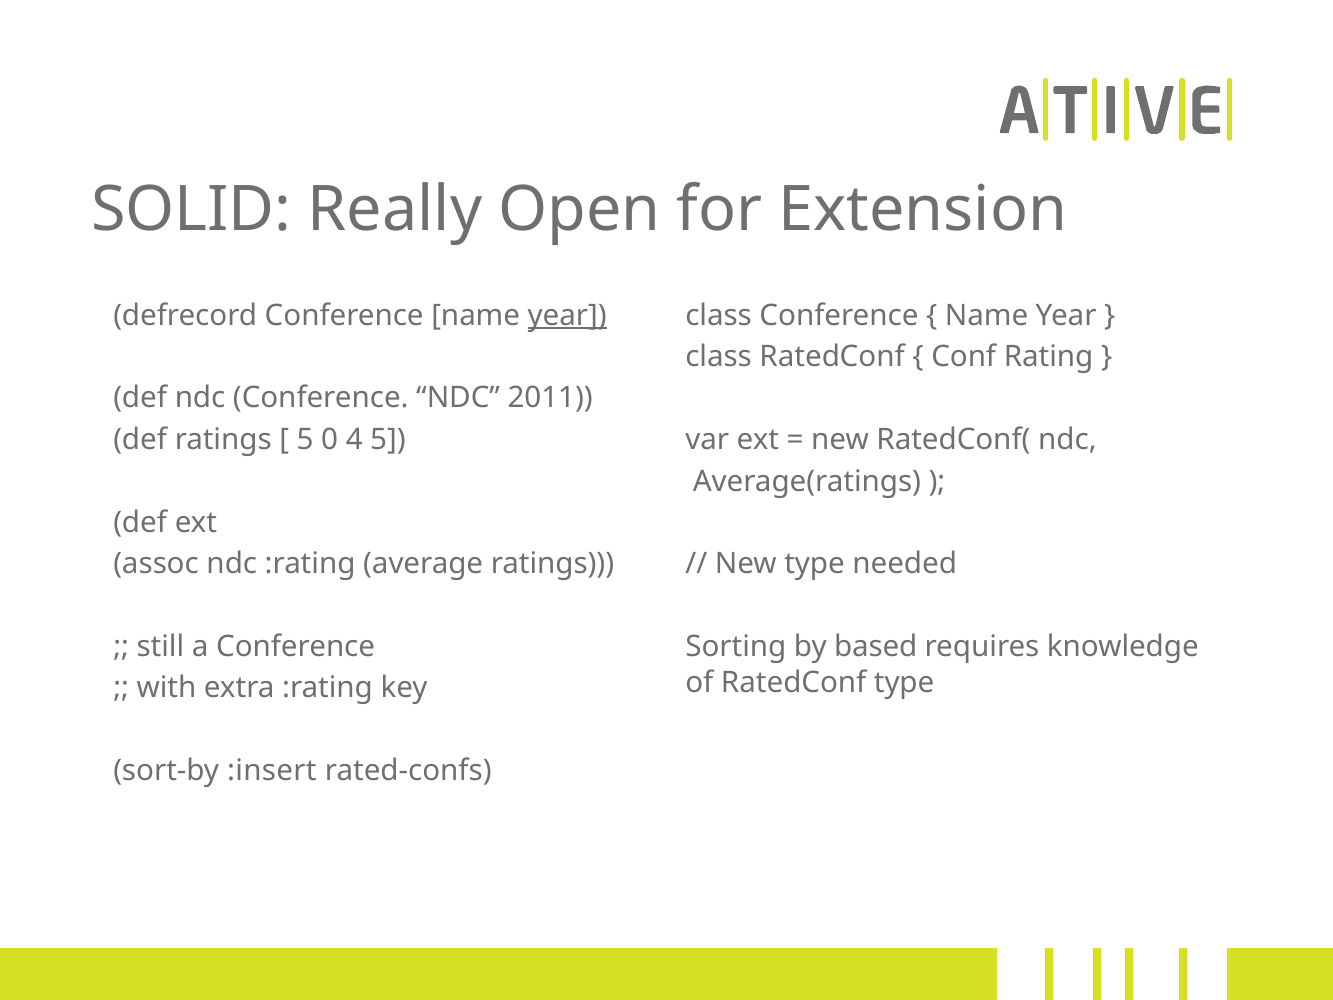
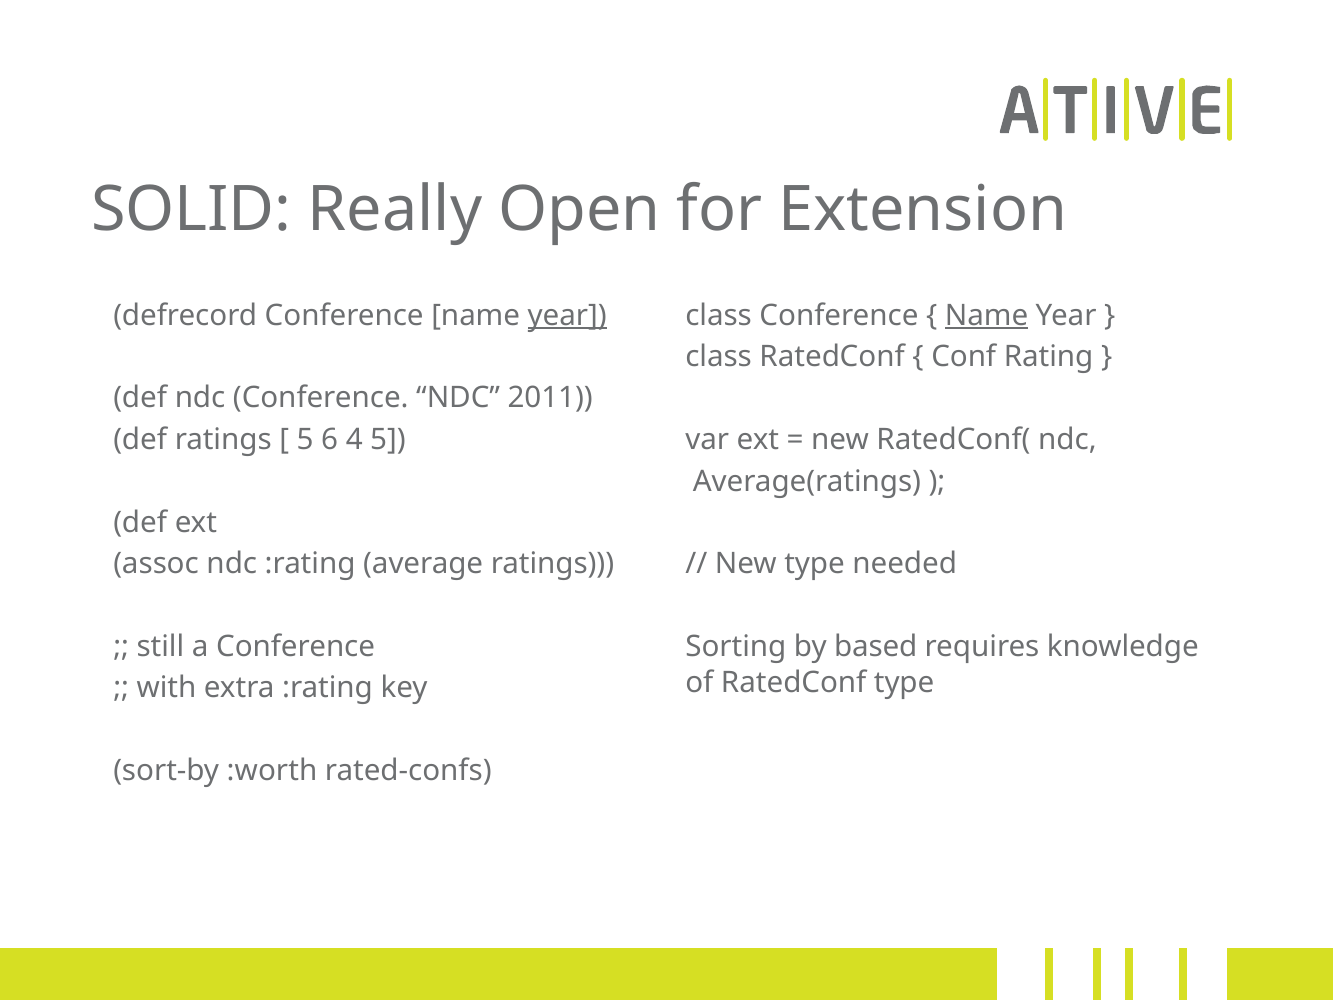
Name underline: none -> present (987, 315)
0: 0 -> 6 (330, 439)
:insert: :insert -> :worth (272, 771)
